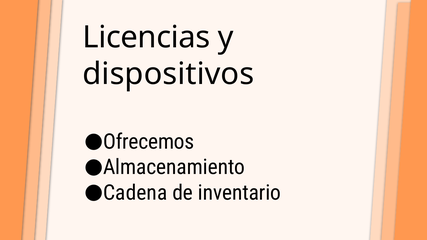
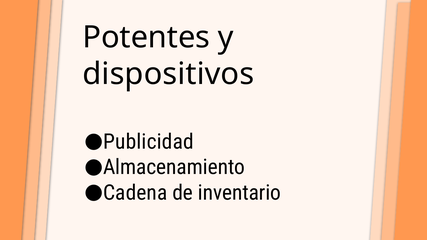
Licencias: Licencias -> Potentes (146, 37)
Ofrecemos: Ofrecemos -> Publicidad (148, 142)
